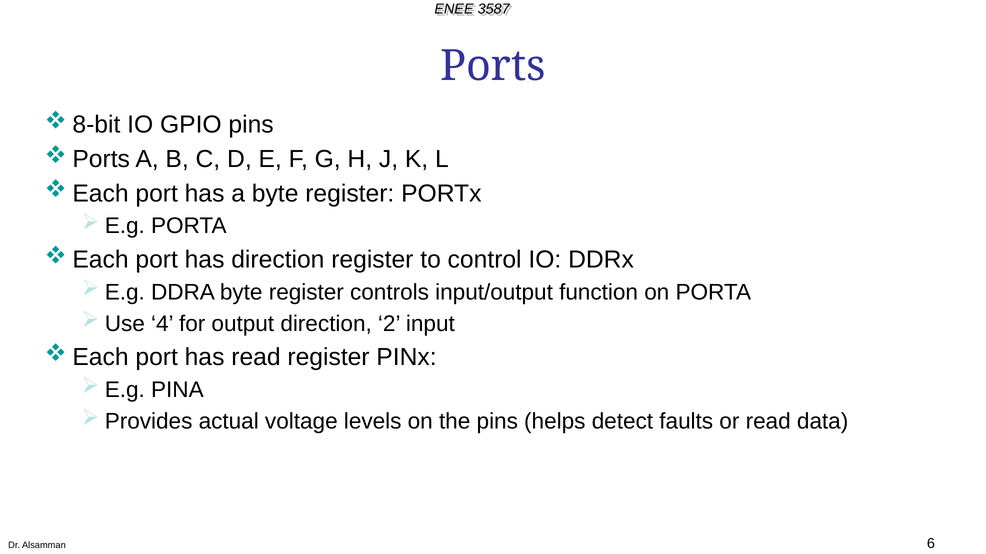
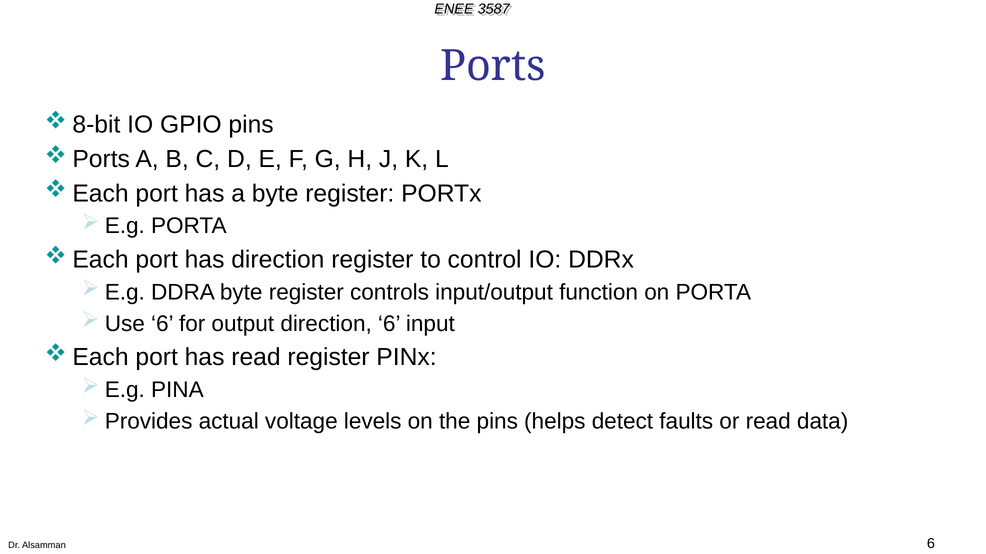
4: 4 -> 6 (162, 324)
direction 2: 2 -> 6 (389, 324)
